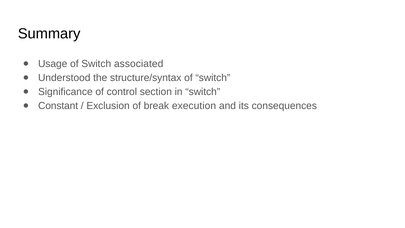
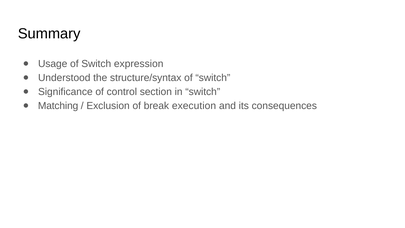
associated: associated -> expression (139, 64)
Constant: Constant -> Matching (58, 106)
